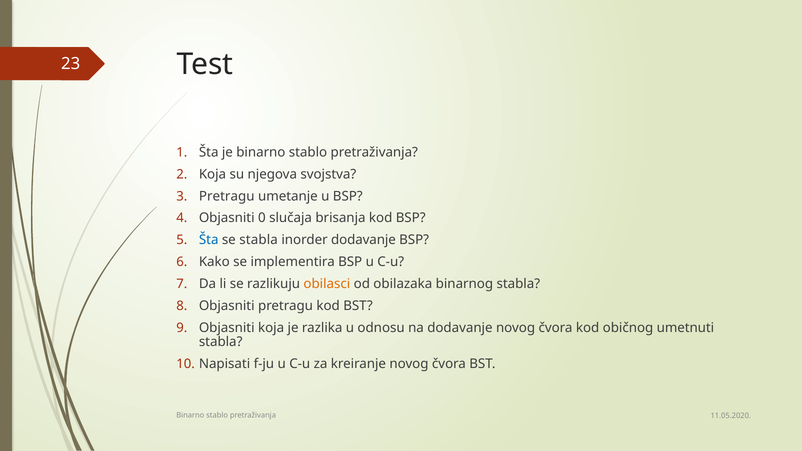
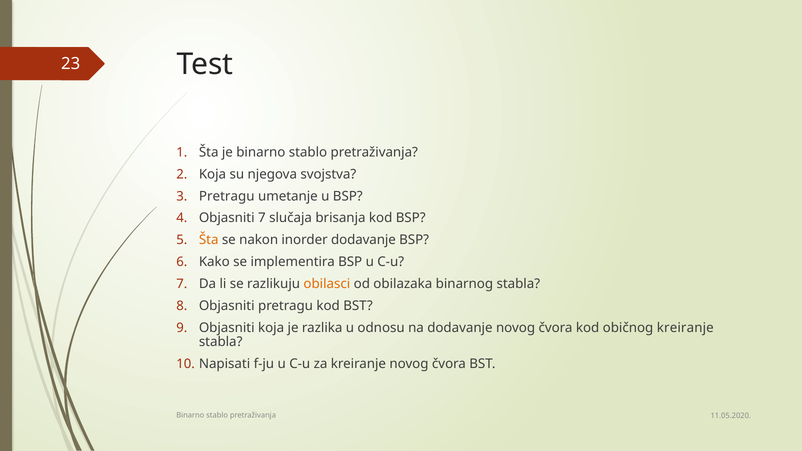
Objasniti 0: 0 -> 7 (262, 218)
Šta colour: blue -> orange (209, 240)
se stabla: stabla -> nakon (259, 240)
običnog umetnuti: umetnuti -> kreiranje (685, 328)
